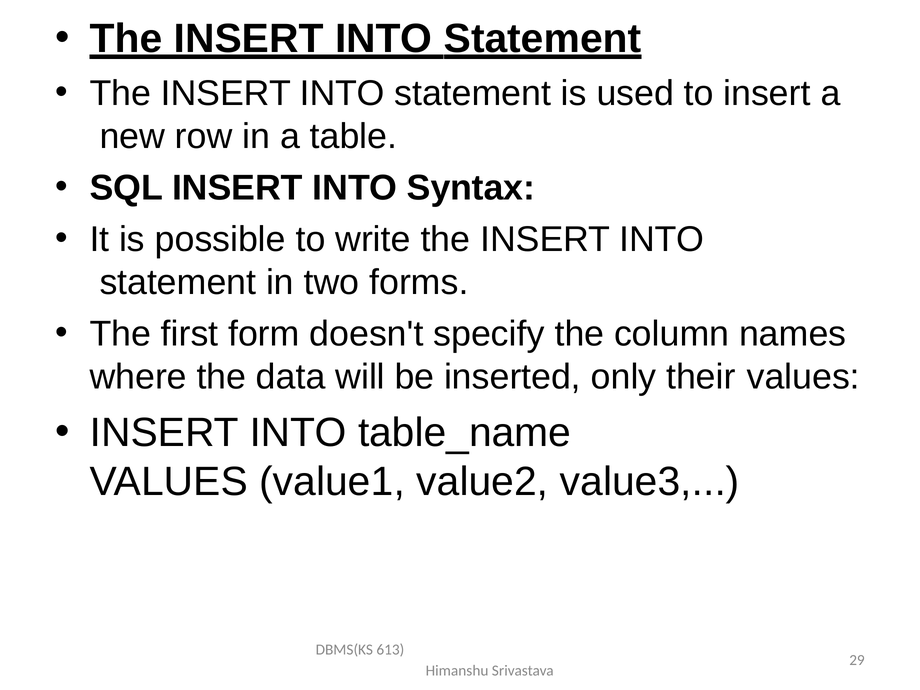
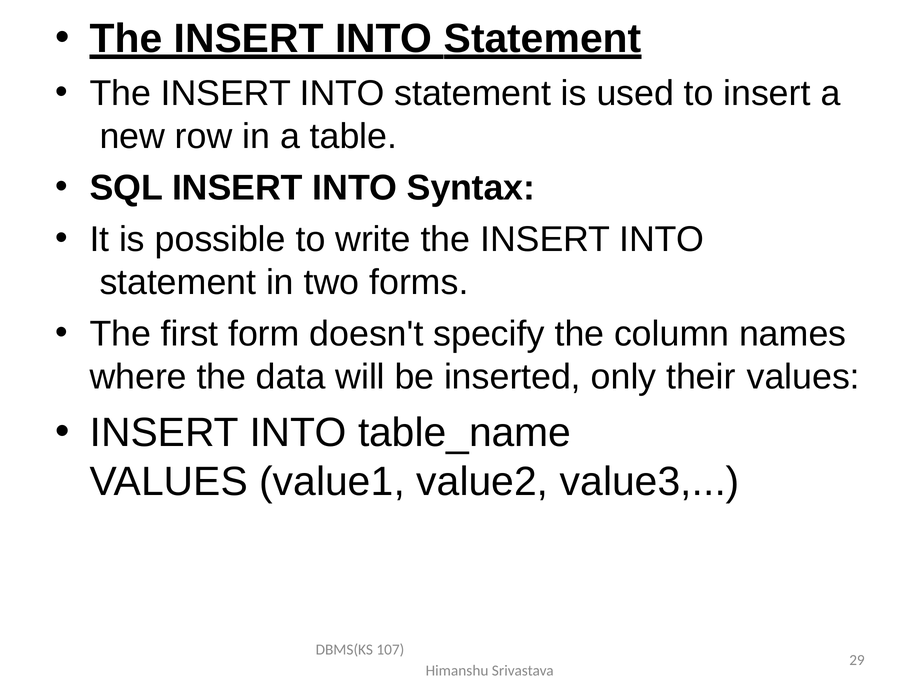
613: 613 -> 107 (390, 650)
